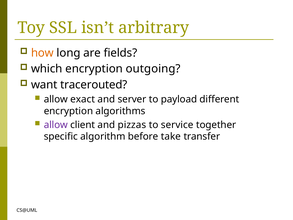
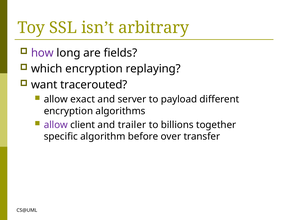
how colour: orange -> purple (42, 53)
outgoing: outgoing -> replaying (153, 69)
pizzas: pizzas -> trailer (132, 125)
service: service -> billions (177, 125)
take: take -> over (171, 136)
